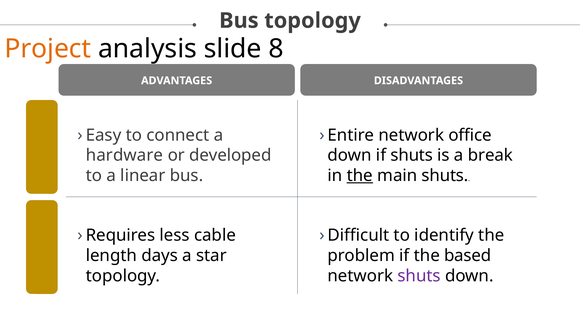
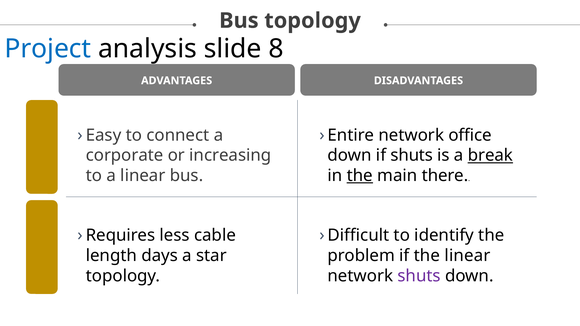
Project colour: orange -> blue (48, 49)
hardware: hardware -> corporate (125, 156)
developed: developed -> increasing (230, 156)
break underline: none -> present (490, 156)
main shuts: shuts -> there (445, 176)
the based: based -> linear (468, 256)
